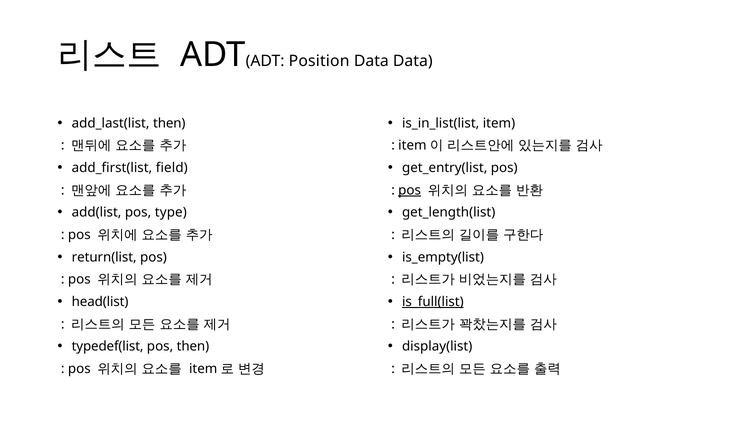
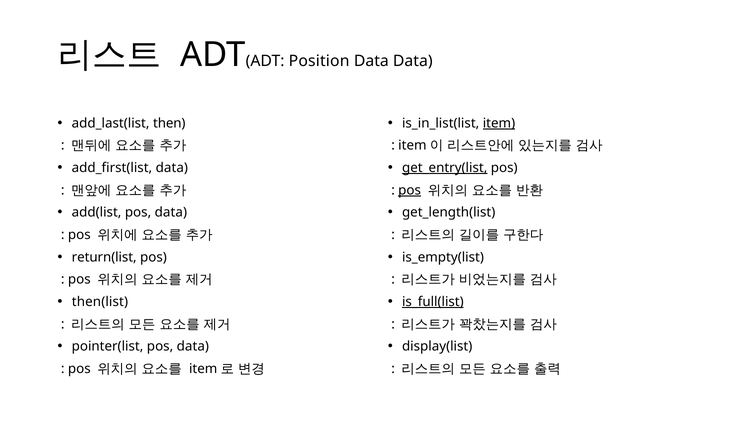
item underline: none -> present (499, 123)
add_first(list field: field -> data (172, 168)
get_entry(list underline: none -> present (445, 168)
add(list pos type: type -> data (171, 212)
head(list: head(list -> then(list (100, 302)
typedef(list: typedef(list -> pointer(list (108, 346)
then: then -> data (193, 346)
